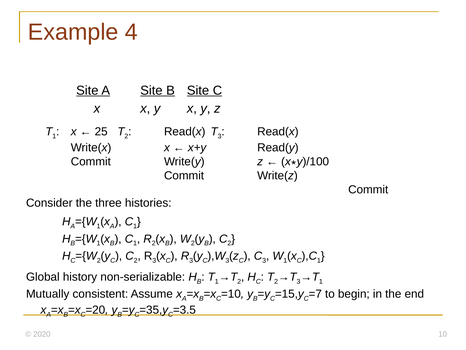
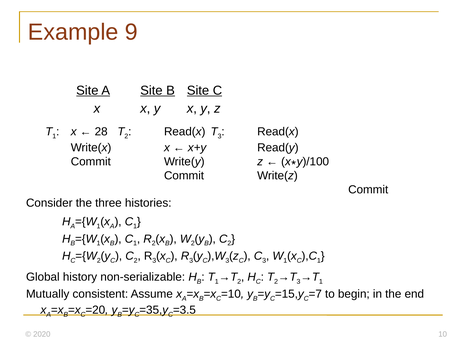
4: 4 -> 9 (131, 32)
25: 25 -> 28 (101, 131)
